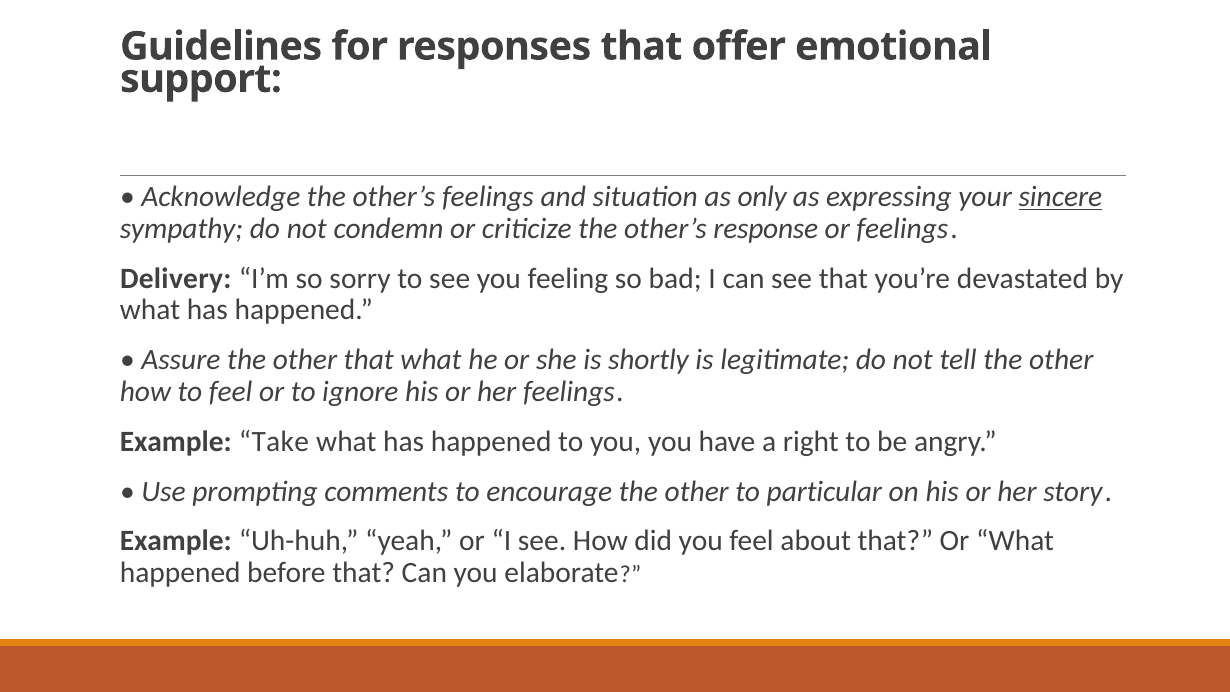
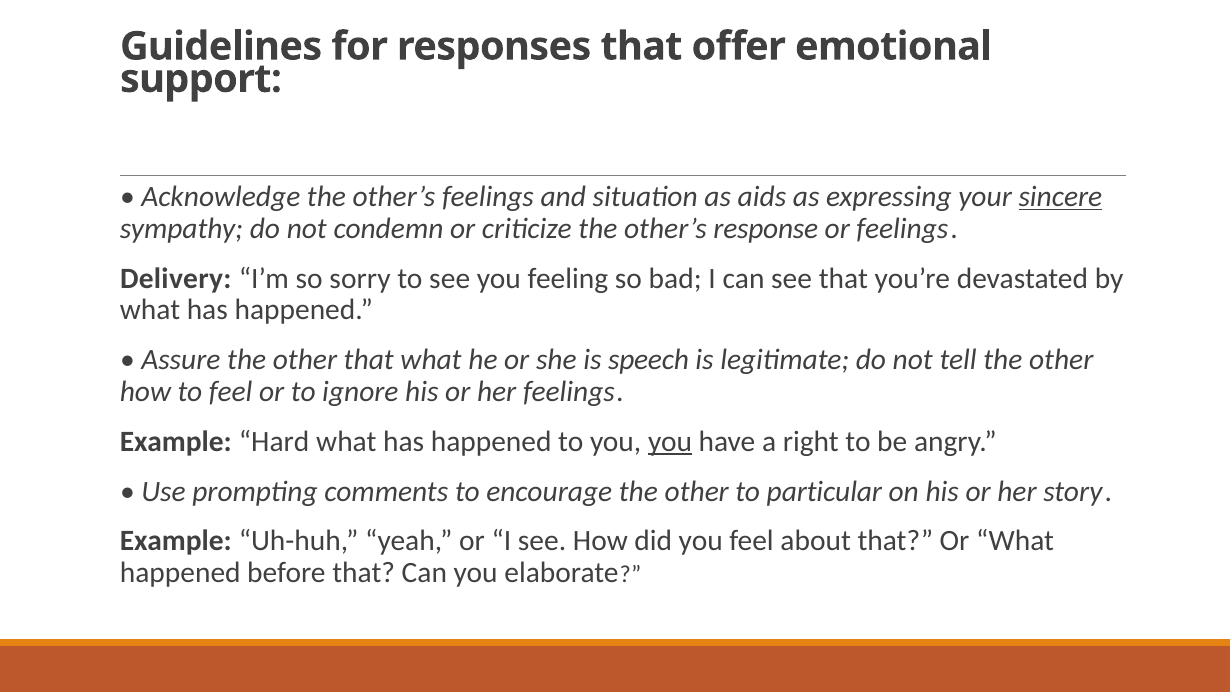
only: only -> aids (762, 197)
shortly: shortly -> speech (649, 360)
Take: Take -> Hard (274, 441)
you underline: none -> present (670, 441)
